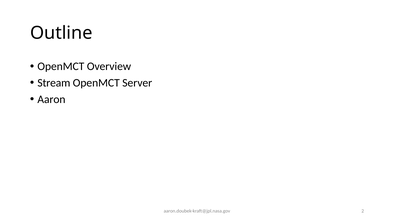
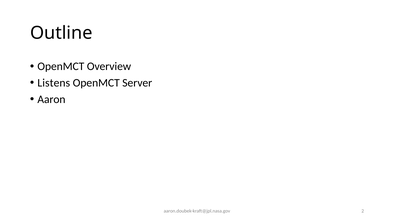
Stream: Stream -> Listens (54, 83)
